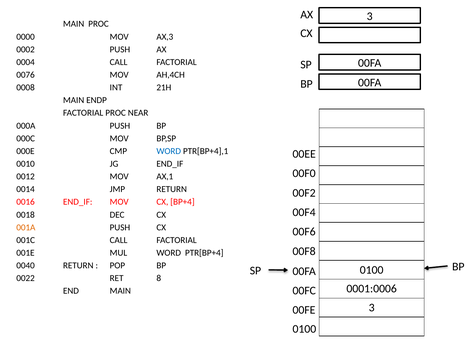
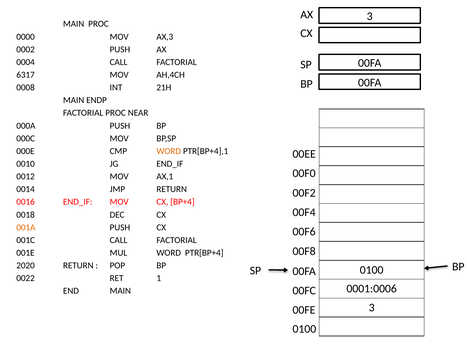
0076: 0076 -> 6317 (26, 75)
WORD colour: blue -> orange (169, 151)
0040: 0040 -> 2020 (26, 266)
8: 8 -> 1 (159, 278)
